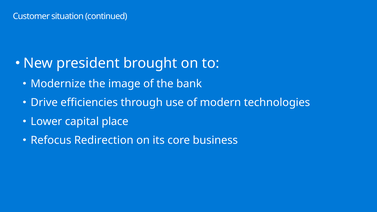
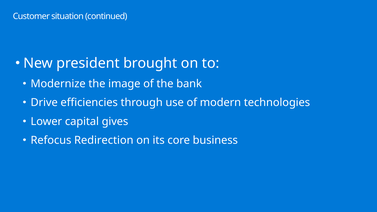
place: place -> gives (115, 122)
